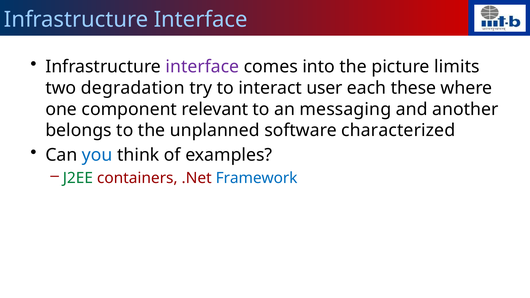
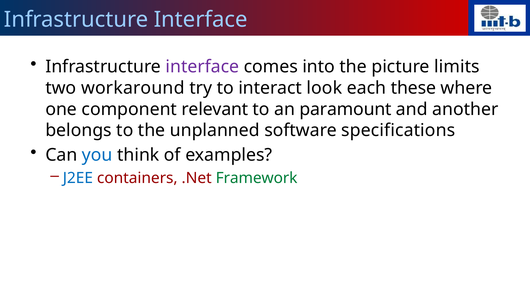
degradation: degradation -> workaround (133, 88)
user: user -> look (324, 88)
messaging: messaging -> paramount (346, 109)
characterized: characterized -> specifications (398, 130)
J2EE colour: green -> blue (78, 178)
Framework colour: blue -> green (257, 178)
